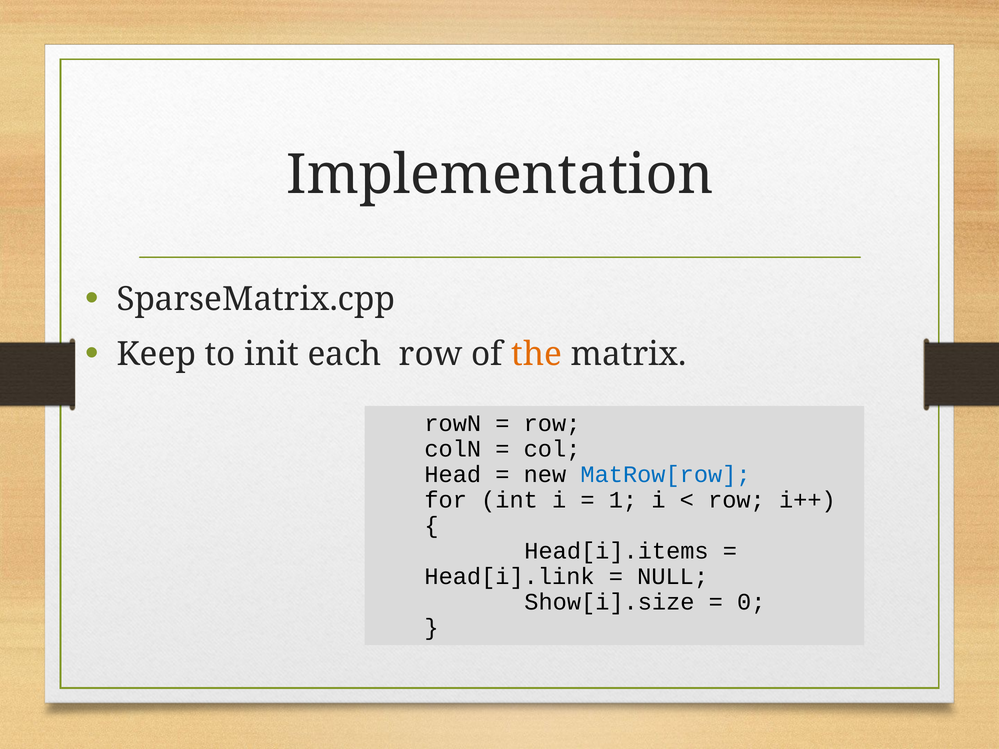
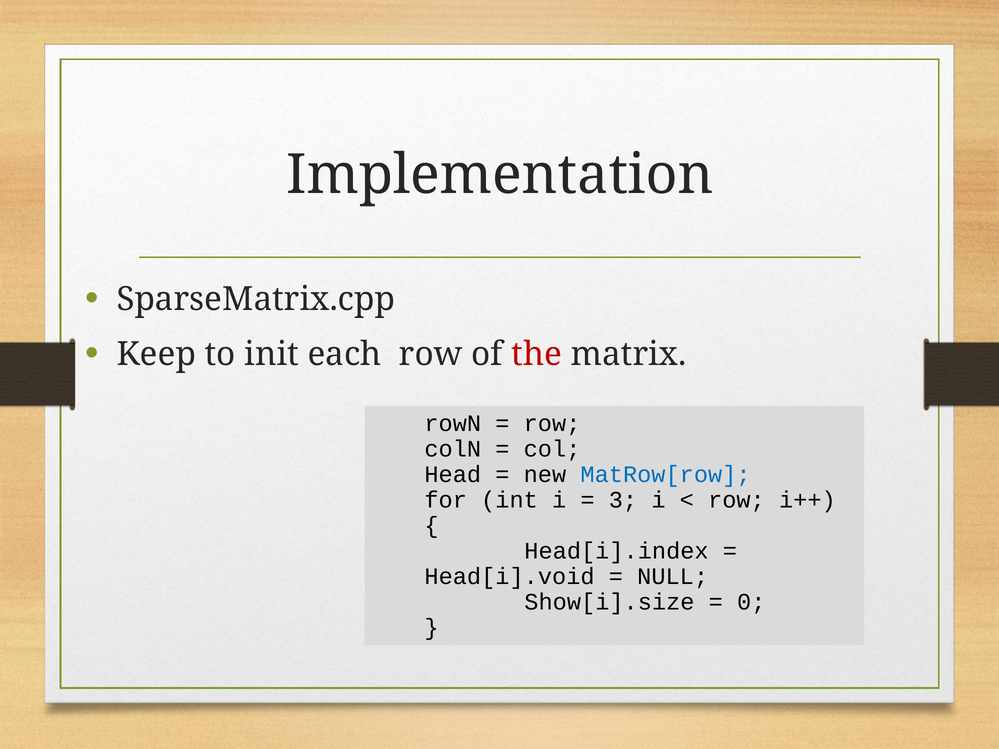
the colour: orange -> red (537, 354)
1: 1 -> 3 (623, 500)
Head[i].items: Head[i].items -> Head[i].index (617, 551)
Head[i].link: Head[i].link -> Head[i].void (510, 577)
